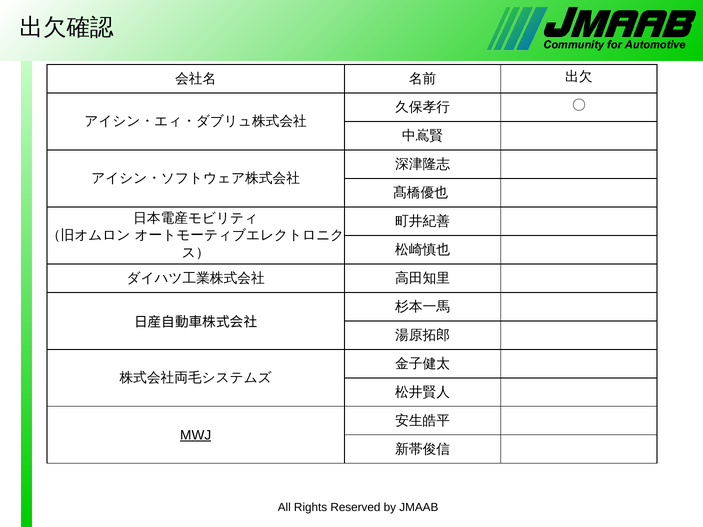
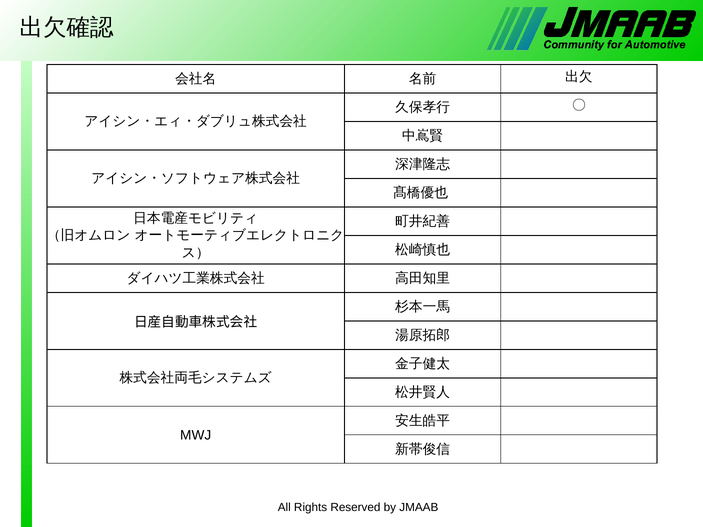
MWJ underline: present -> none (196, 435)
